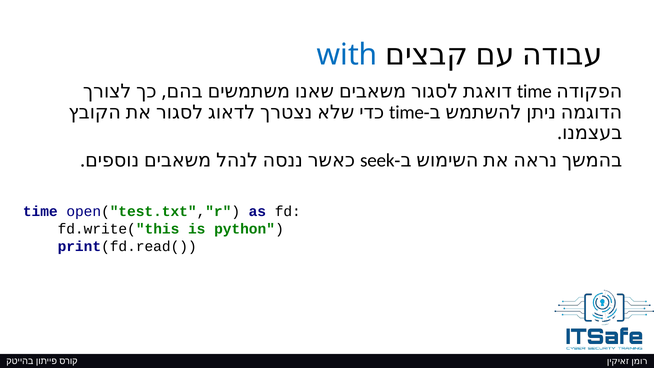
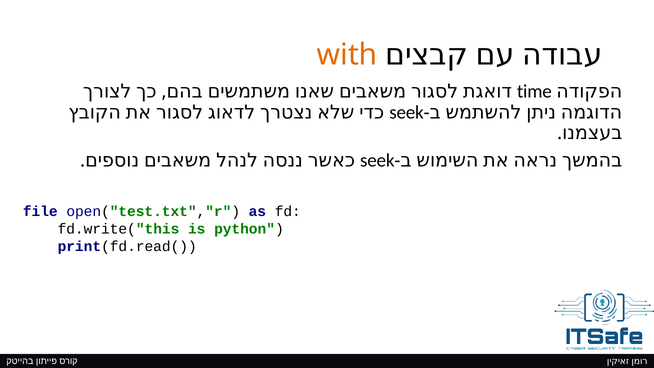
with colour: blue -> orange (347, 55)
time: time -> seek (407, 112)
time: time -> file (40, 211)
